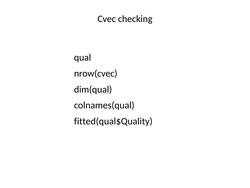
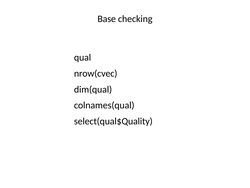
Cvec: Cvec -> Base (107, 19)
fitted(qual$Quality: fitted(qual$Quality -> select(qual$Quality (113, 121)
